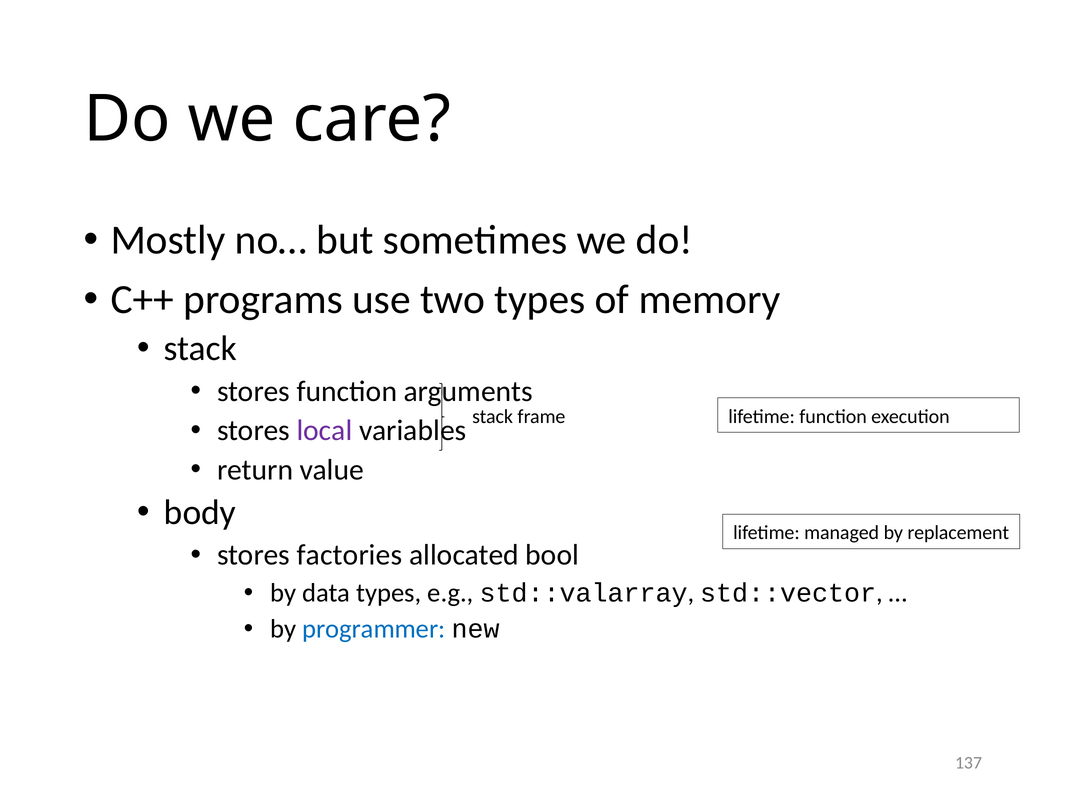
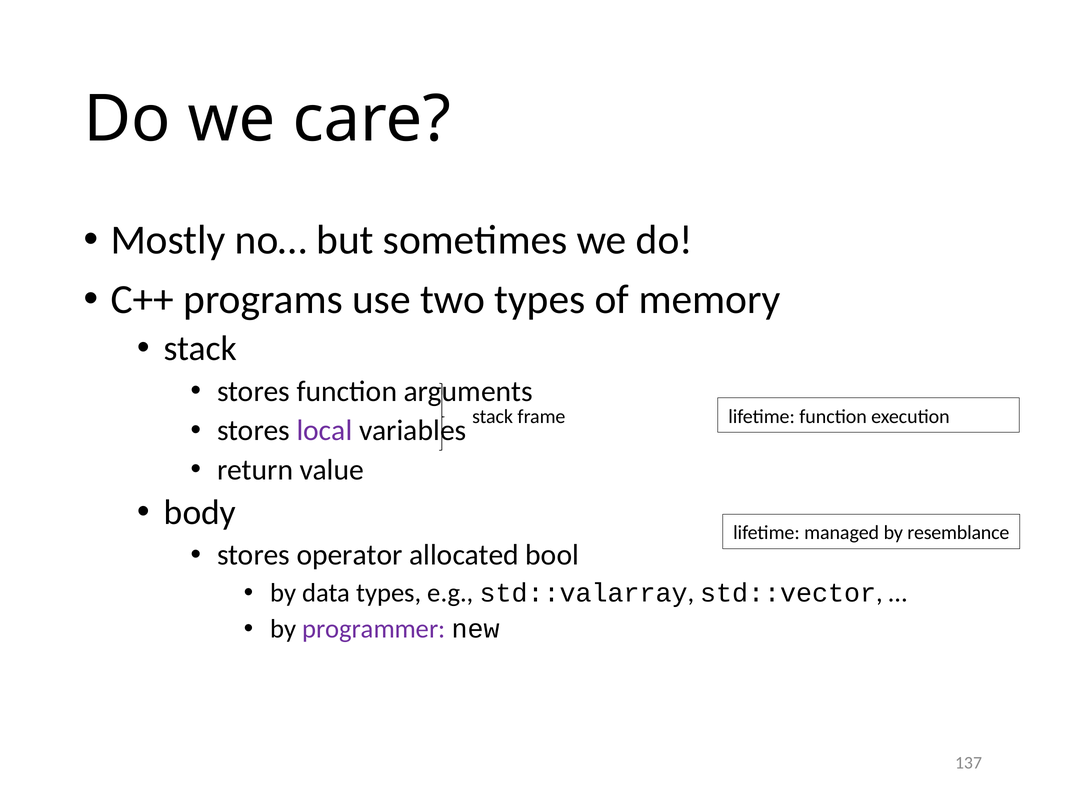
replacement: replacement -> resemblance (958, 533)
factories: factories -> operator (350, 555)
programmer colour: blue -> purple (374, 629)
